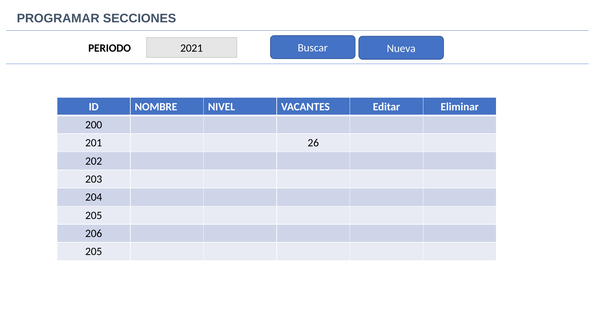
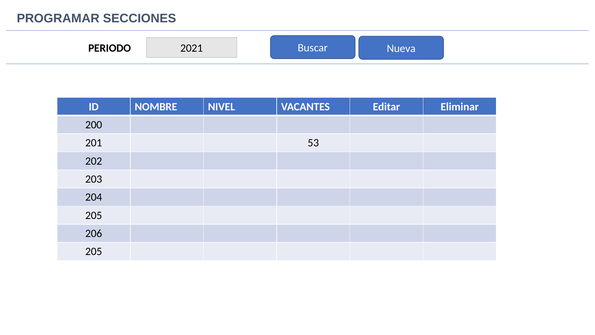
26: 26 -> 53 (313, 143)
